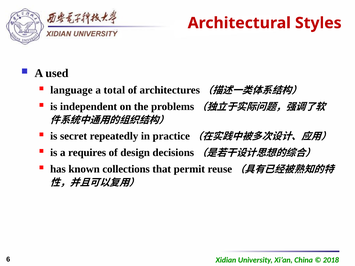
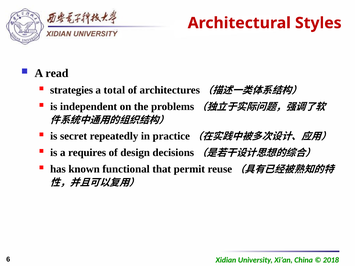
used: used -> read (57, 73)
language: language -> strategies (72, 90)
collections: collections -> functional (126, 169)
